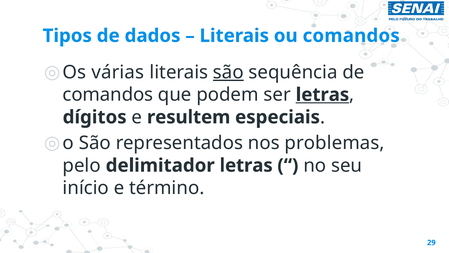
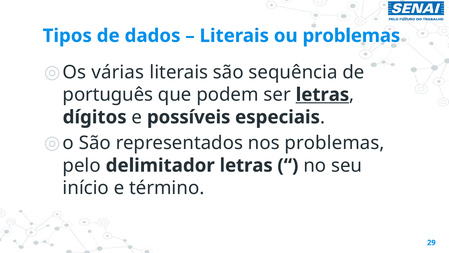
ou comandos: comandos -> problemas (351, 36)
são underline: present -> none (228, 72)
comandos: comandos -> português (108, 95)
resultem: resultem -> possíveis (189, 117)
